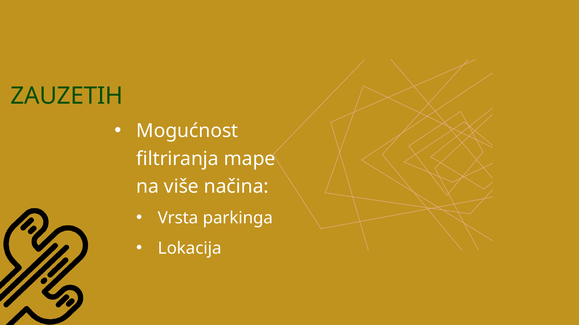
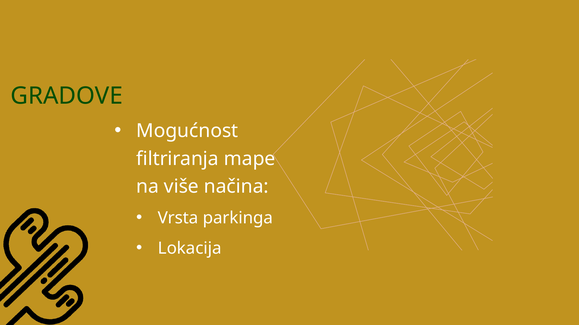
ZAUZETIH: ZAUZETIH -> GRADOVE (67, 96)
